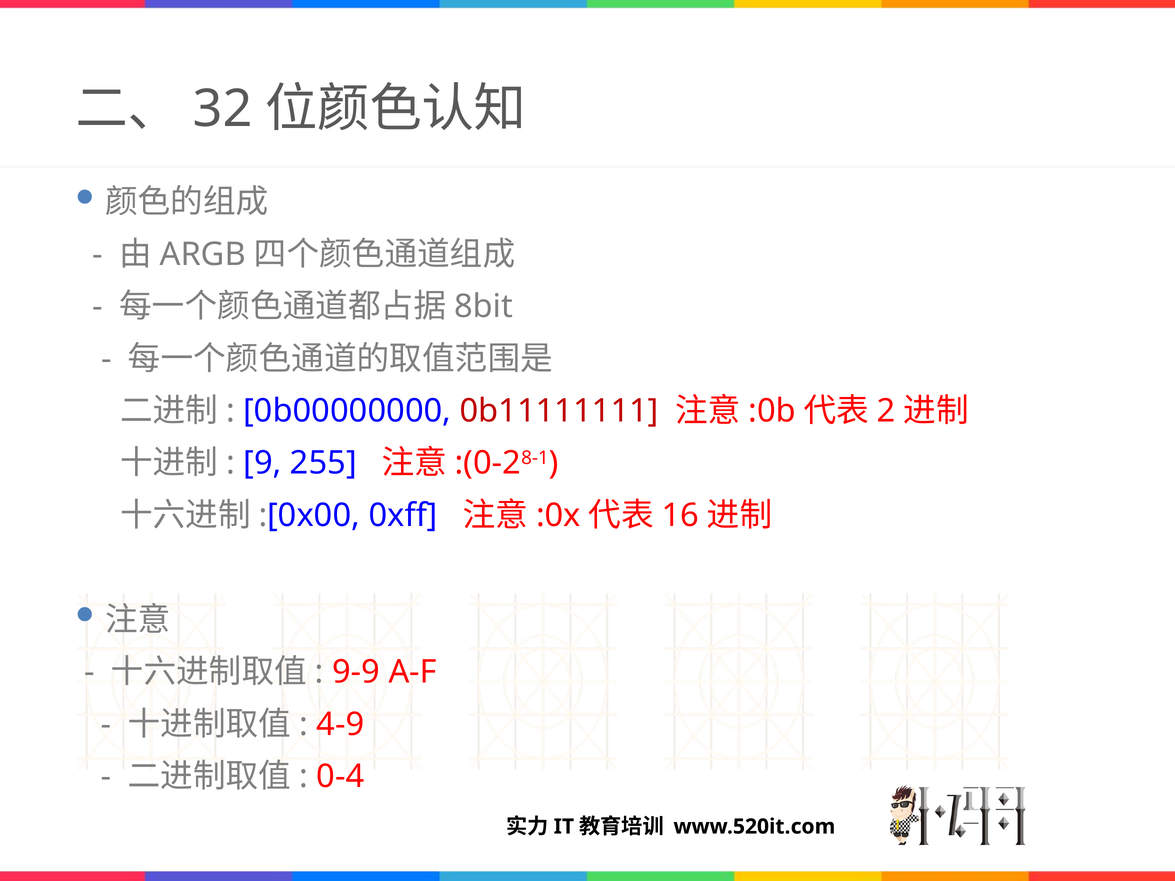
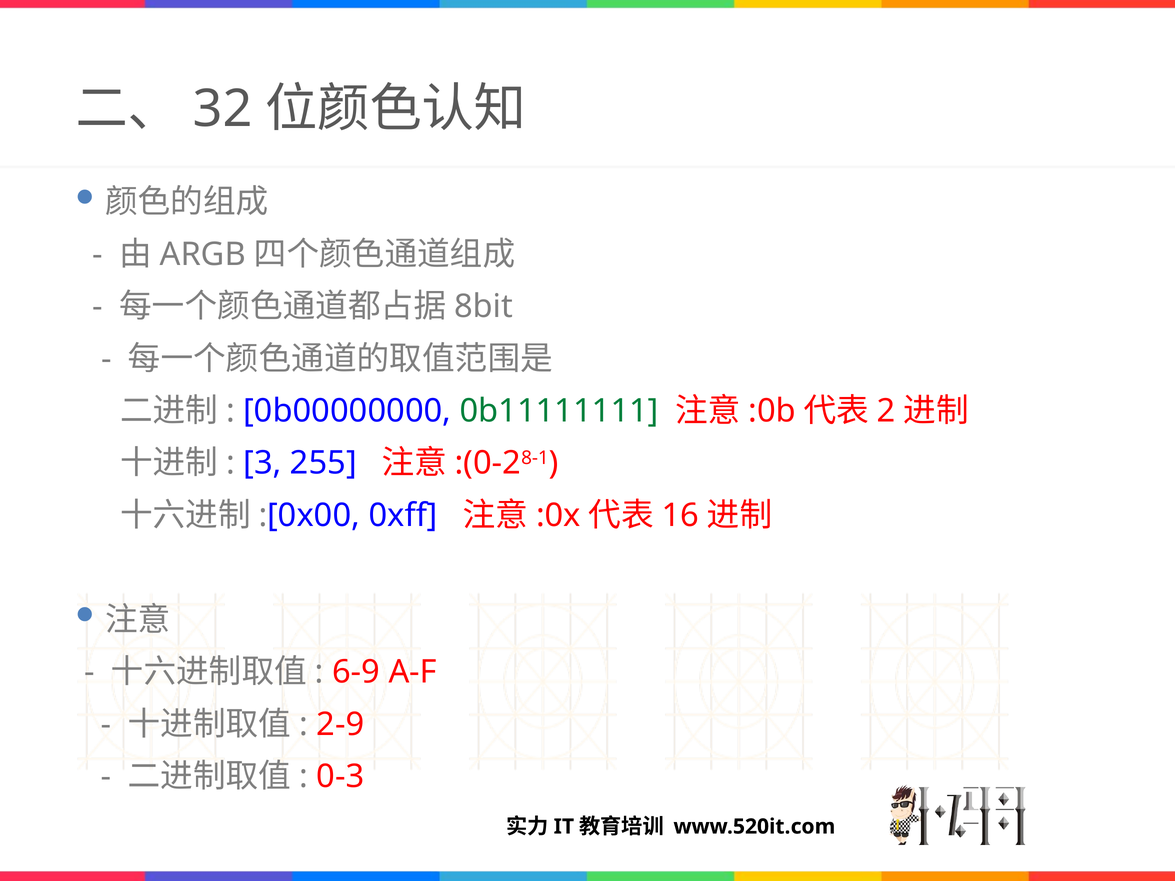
0b11111111 colour: red -> green (559, 411)
9: 9 -> 3 (262, 463)
9-9: 9-9 -> 6-9 (356, 672)
4-9: 4-9 -> 2-9 (340, 724)
0-4: 0-4 -> 0-3 (340, 777)
